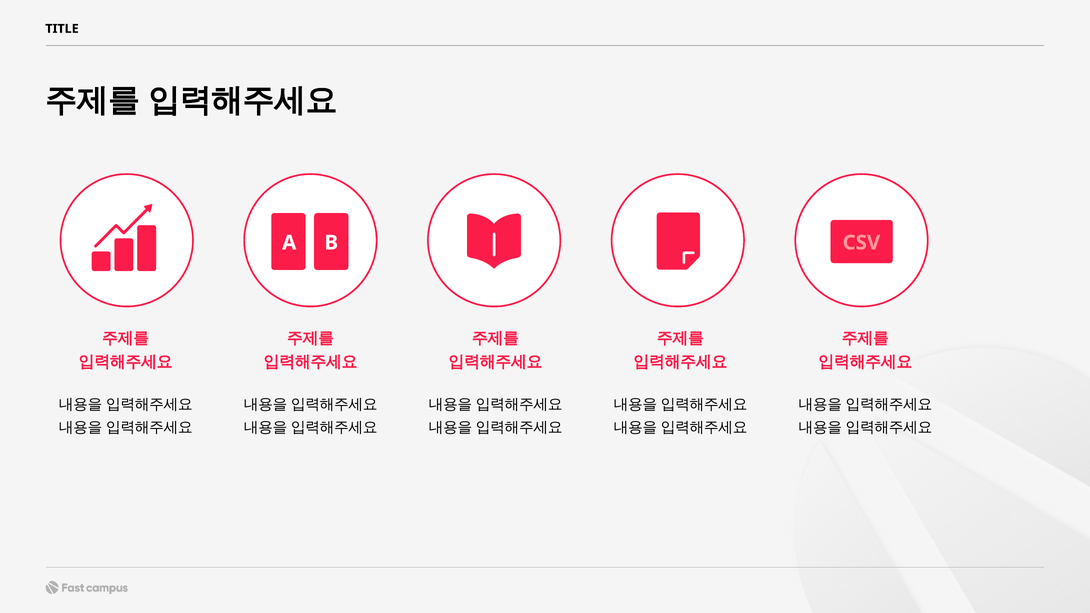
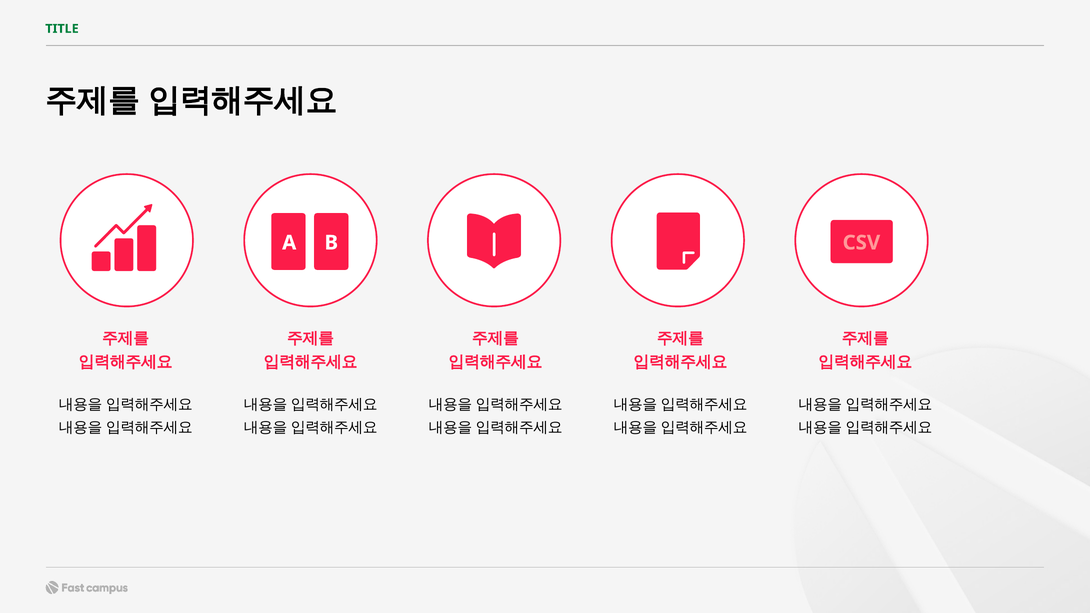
TITLE colour: black -> green (62, 29)
